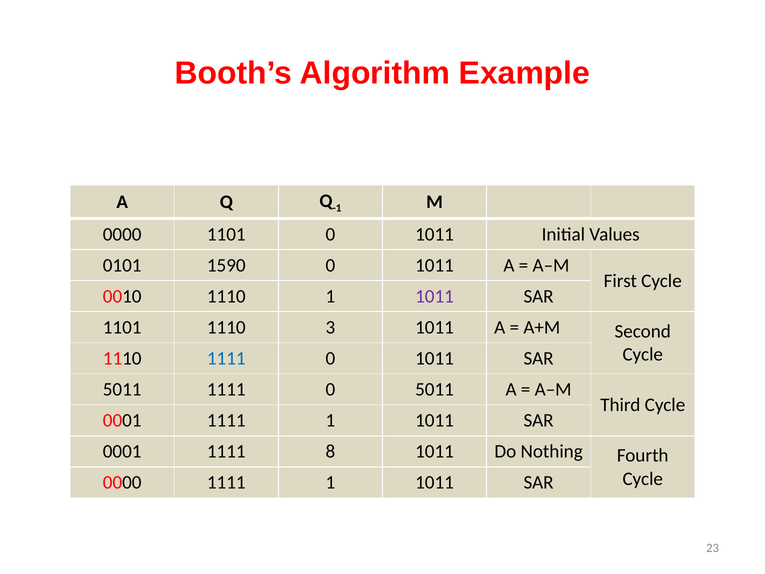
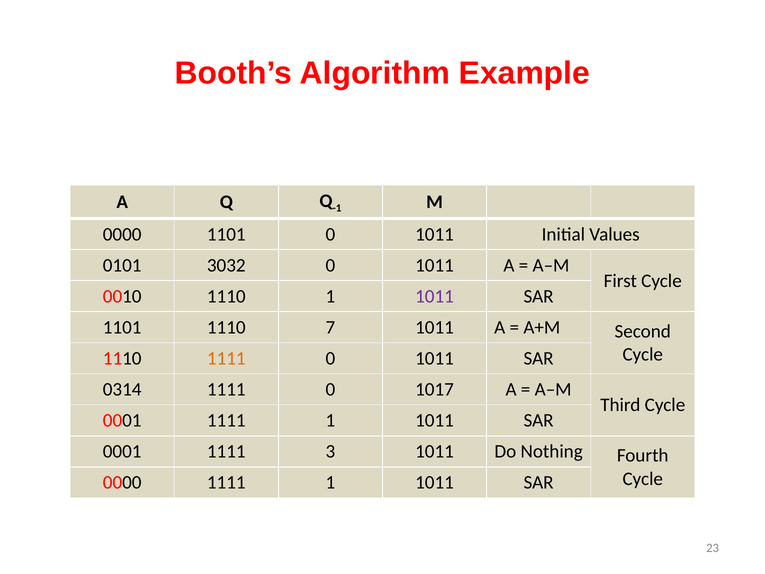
1590: 1590 -> 3032 (226, 265)
3: 3 -> 7 (330, 327)
1111 colour: blue -> orange (226, 358)
5011: 5011 -> 0314 (122, 389)
0 5011: 5011 -> 1017 (435, 389)
8: 8 -> 3 (330, 451)
